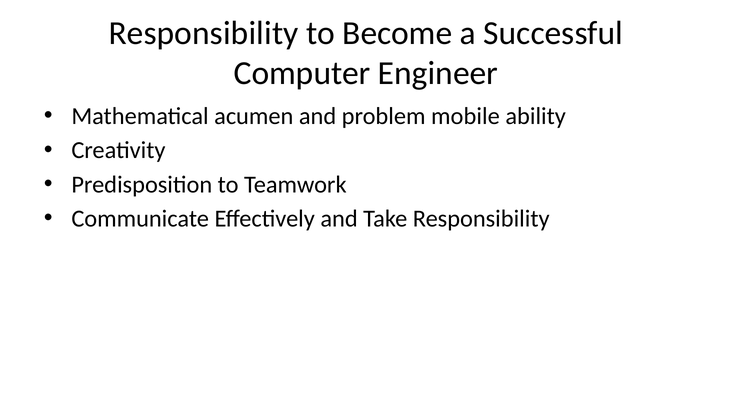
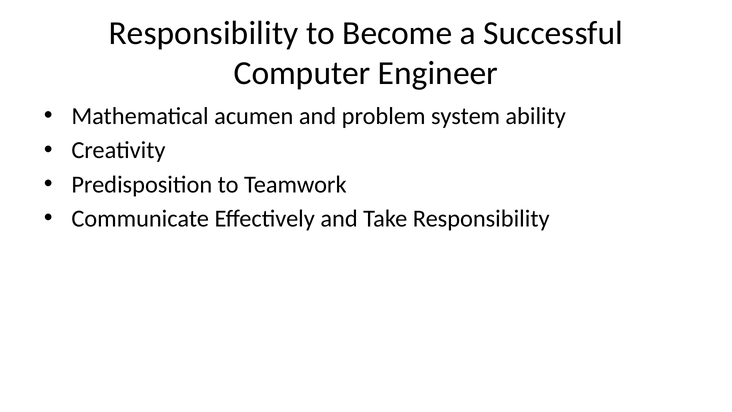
mobile: mobile -> system (466, 116)
